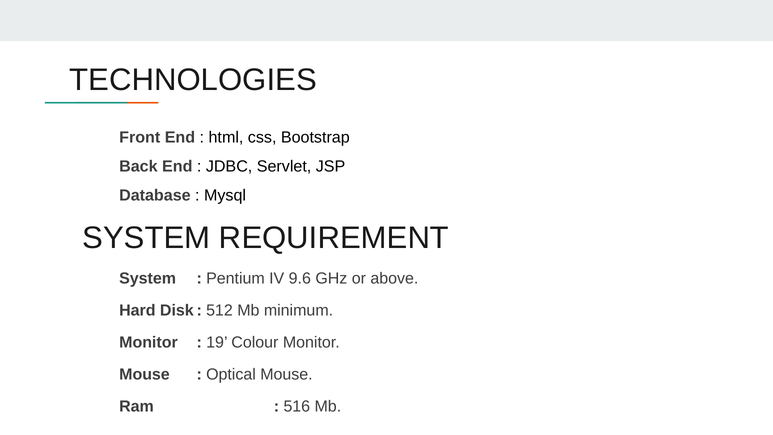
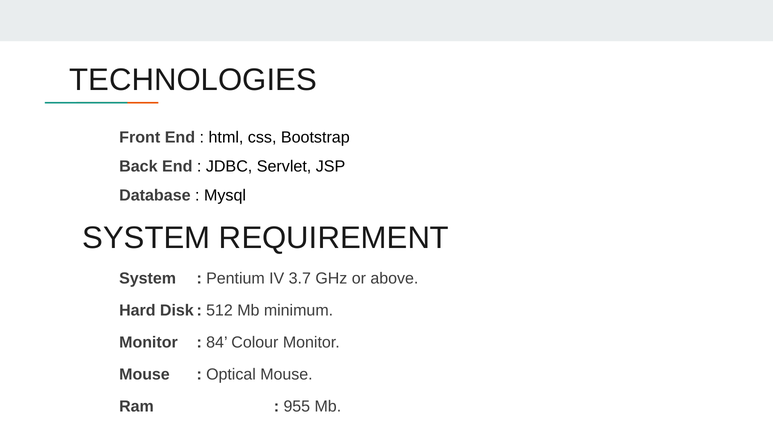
9.6: 9.6 -> 3.7 (300, 278)
19: 19 -> 84 (217, 342)
516: 516 -> 955 (297, 407)
